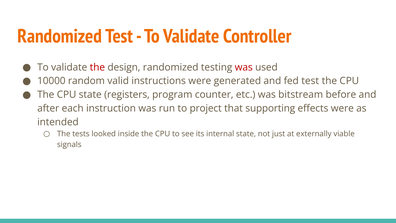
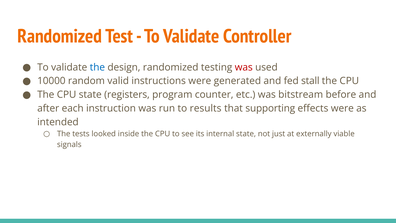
the colour: red -> blue (97, 67)
fed test: test -> stall (310, 81)
project: project -> results (206, 108)
